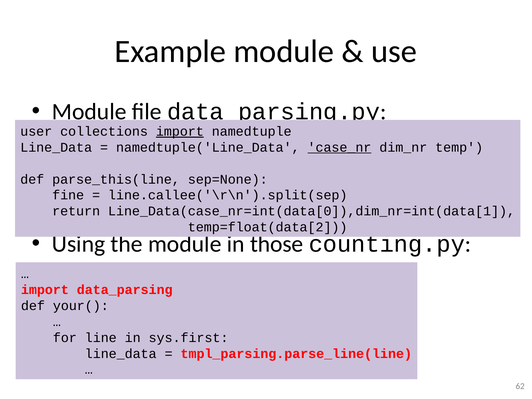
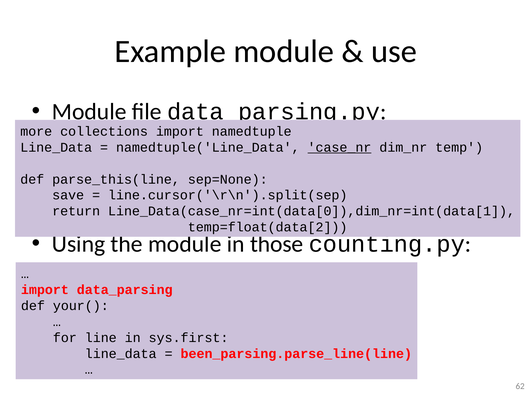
user: user -> more (36, 131)
import underline: present -> none (180, 131)
fine: fine -> save (68, 195)
line.callee('\r\n').split(sep: line.callee('\r\n').split(sep -> line.cursor('\r\n').split(sep (228, 195)
tmpl_parsing.parse_line(line: tmpl_parsing.parse_line(line -> been_parsing.parse_line(line (296, 354)
